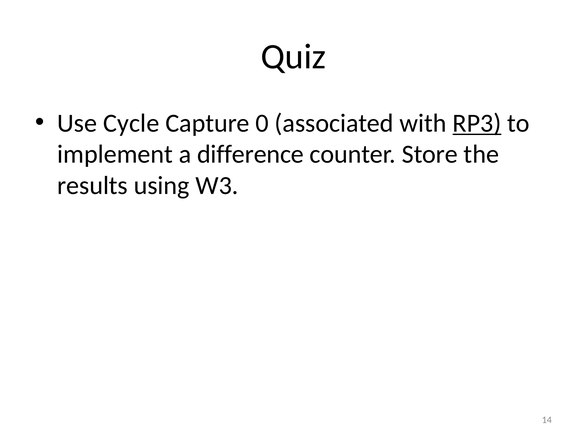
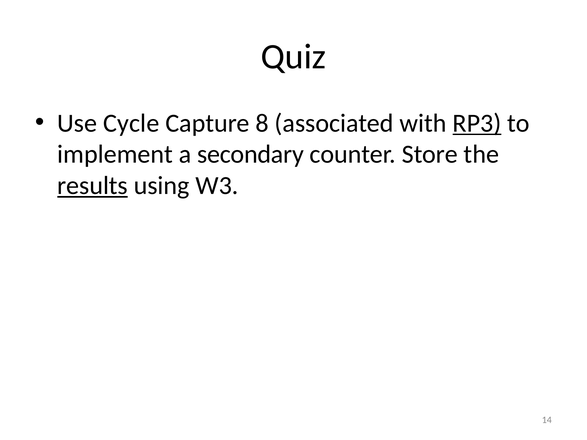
0: 0 -> 8 (262, 123)
difference: difference -> secondary (250, 154)
results underline: none -> present (93, 186)
